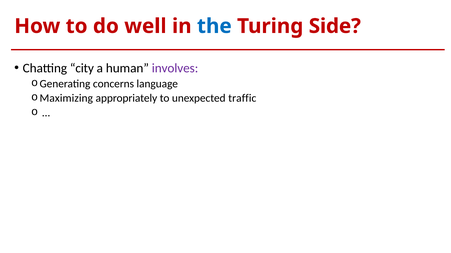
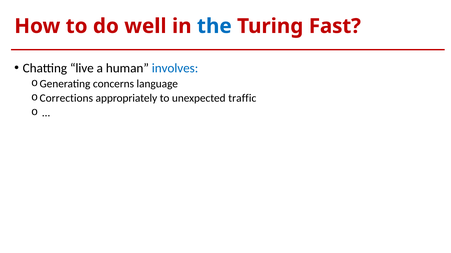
Side: Side -> Fast (335, 26)
city: city -> live (82, 68)
involves colour: purple -> blue (175, 68)
Maximizing: Maximizing -> Corrections (66, 98)
